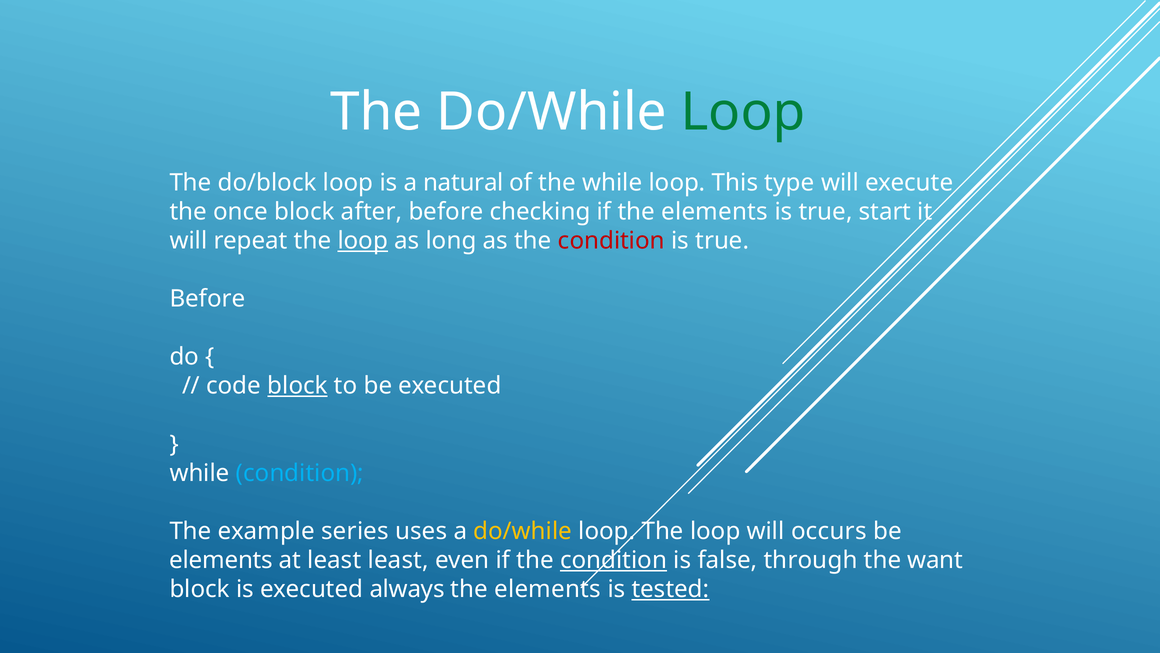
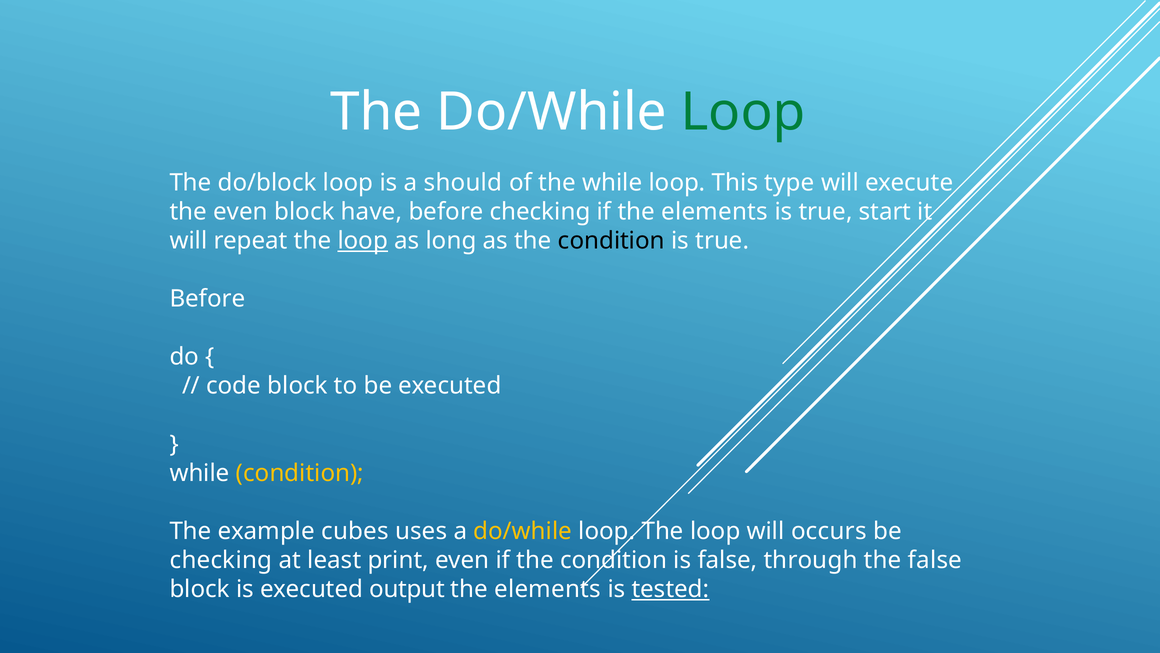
natural: natural -> should (463, 183)
the once: once -> even (241, 212)
after: after -> have (372, 212)
condition colour: red -> black (611, 241)
block underline: present -> none (298, 386)
condition colour: light blue -> yellow (300, 473)
series: series -> cubes (355, 531)
elements: elements -> checking (221, 560)
least least: least -> print (398, 560)
condition underline: present -> none (614, 560)
the want: want -> false (935, 560)
always: always -> output (407, 589)
